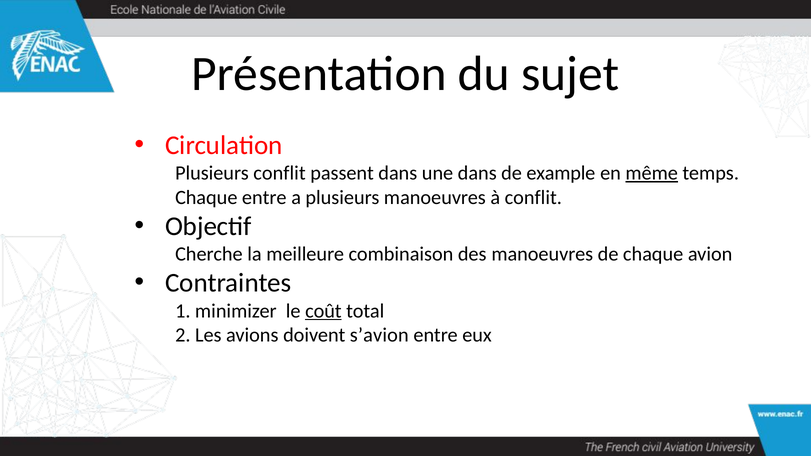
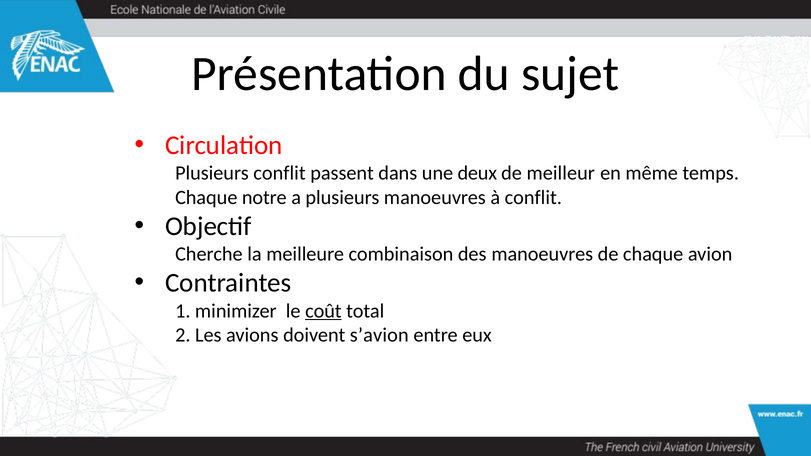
une dans: dans -> deux (477, 173)
example: example -> meilleur (561, 173)
même underline: present -> none (652, 173)
Chaque entre: entre -> notre (264, 197)
